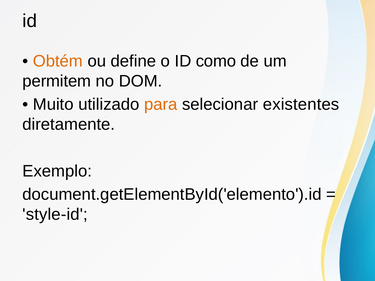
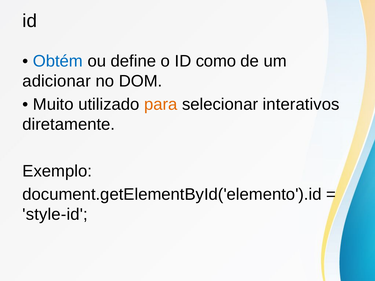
Obtém colour: orange -> blue (58, 61)
permitem: permitem -> adicionar (57, 81)
existentes: existentes -> interativos (301, 105)
